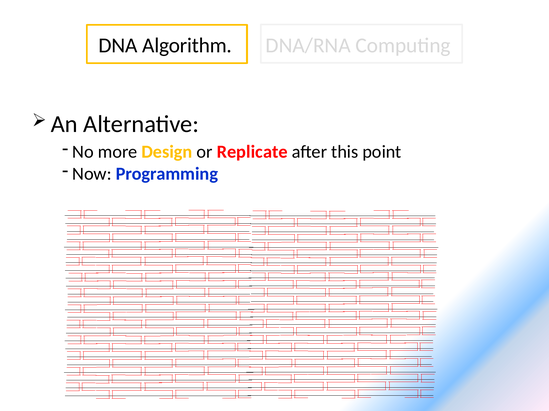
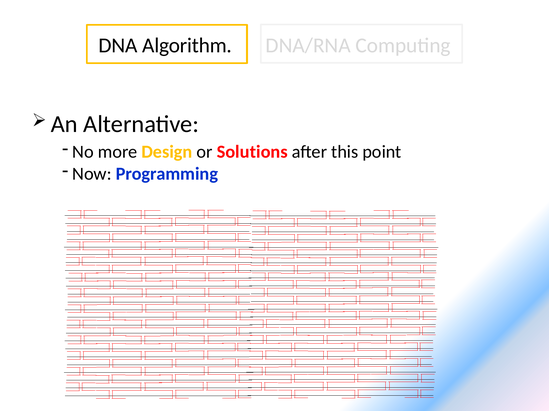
Replicate: Replicate -> Solutions (252, 152)
